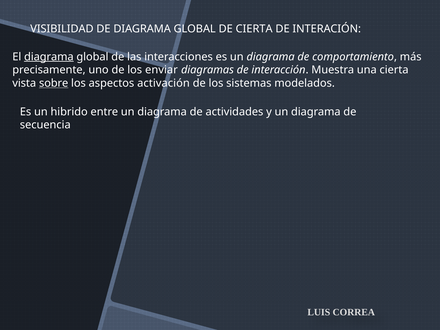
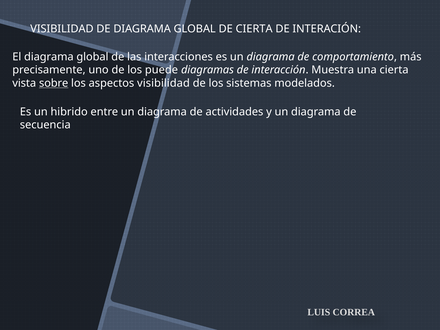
diagrama underline: present -> none (49, 57)
enviar: enviar -> puede (161, 70)
aspectos activación: activación -> visibilidad (163, 83)
